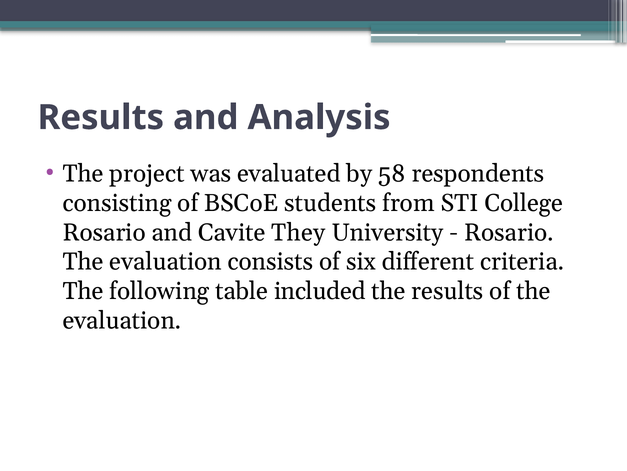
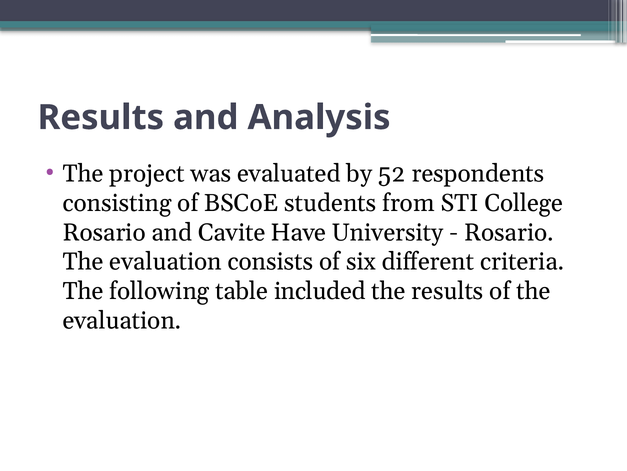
58: 58 -> 52 (392, 174)
They: They -> Have (299, 232)
